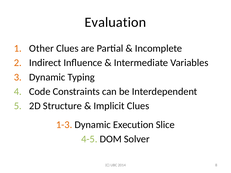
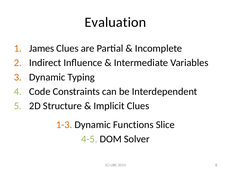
Other: Other -> James (42, 48)
Execution: Execution -> Functions (133, 125)
